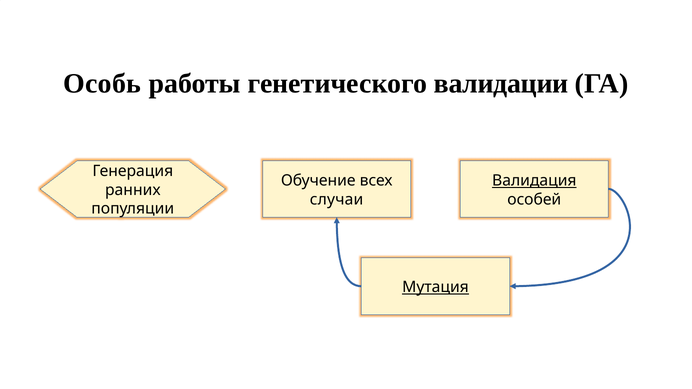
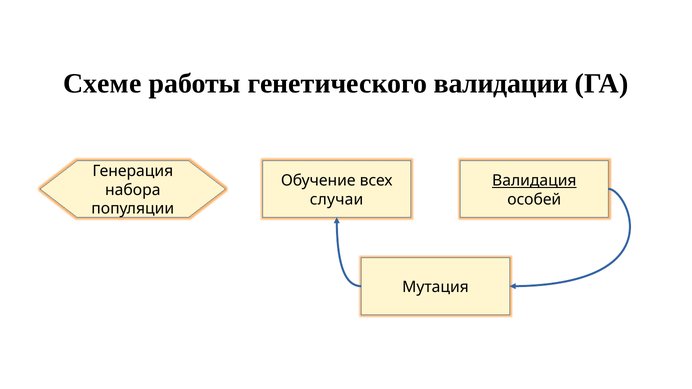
Особь: Особь -> Схеме (102, 84)
ранних: ранних -> набора (133, 190)
Мутация underline: present -> none (436, 288)
